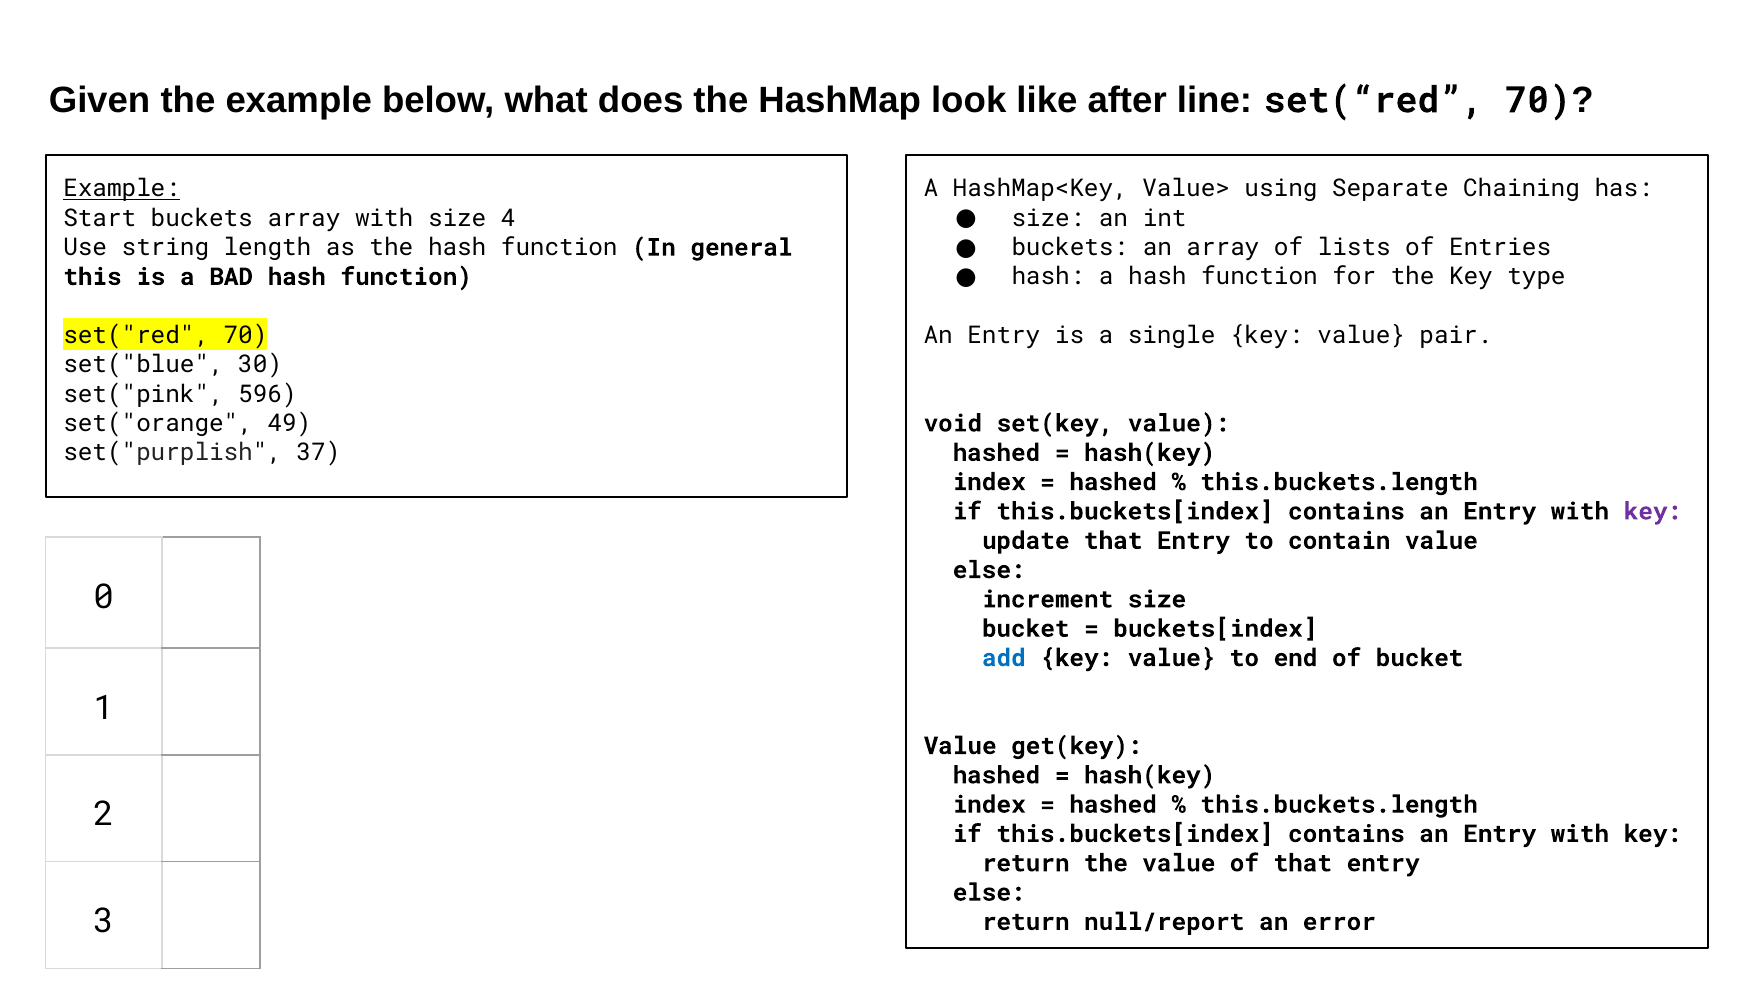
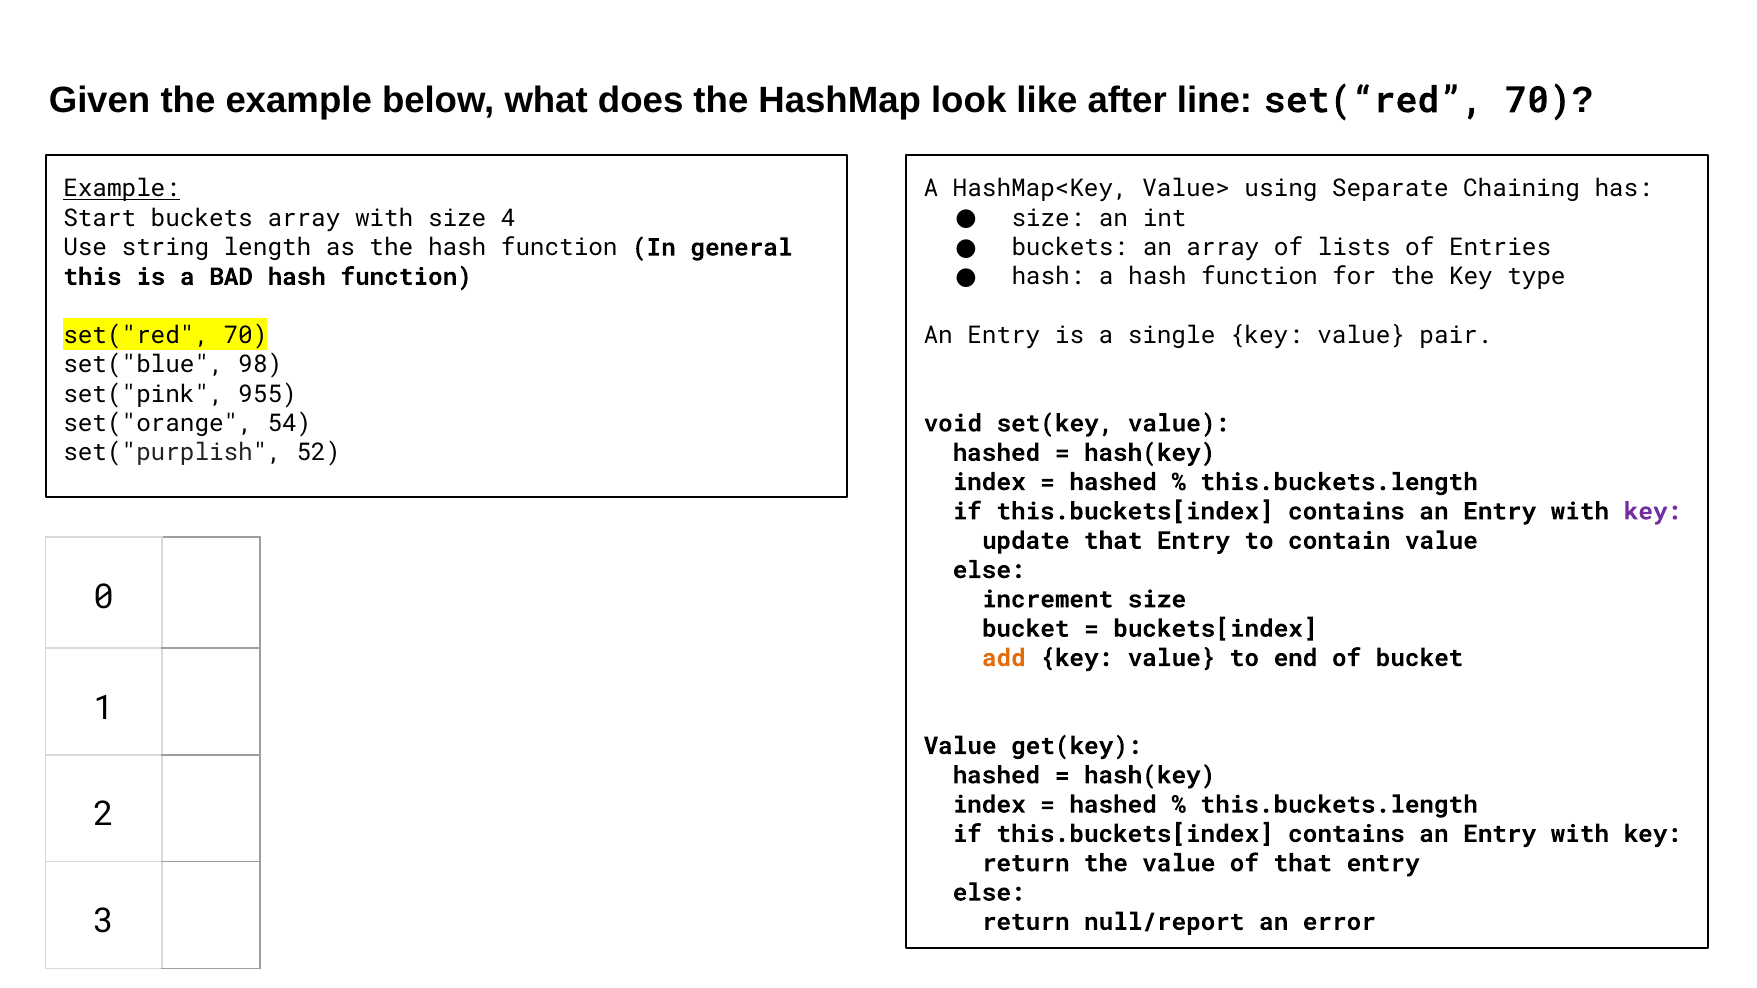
30: 30 -> 98 (260, 365)
596: 596 -> 955 (268, 394)
49: 49 -> 54 (289, 424)
37: 37 -> 52 (318, 453)
add colour: blue -> orange (1004, 658)
